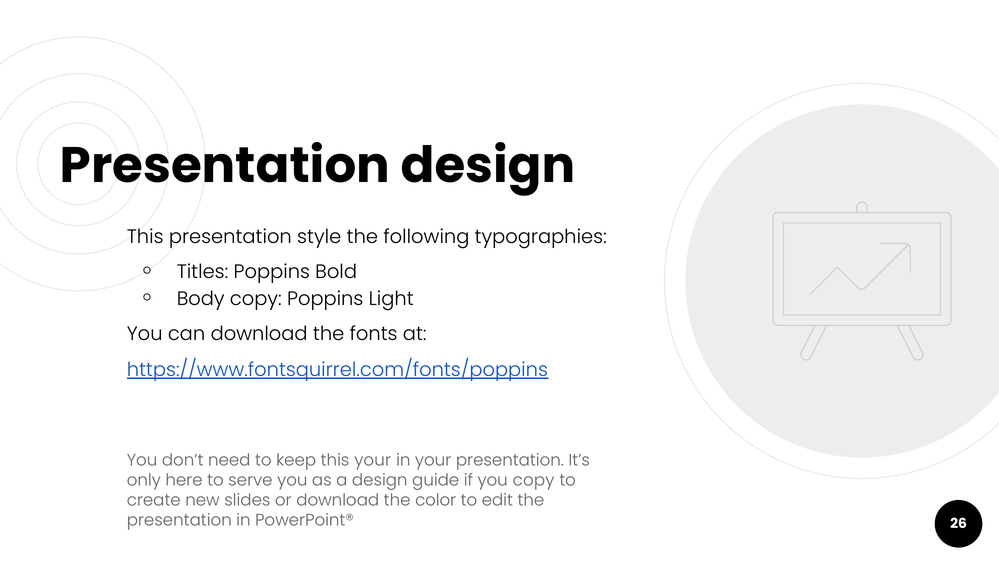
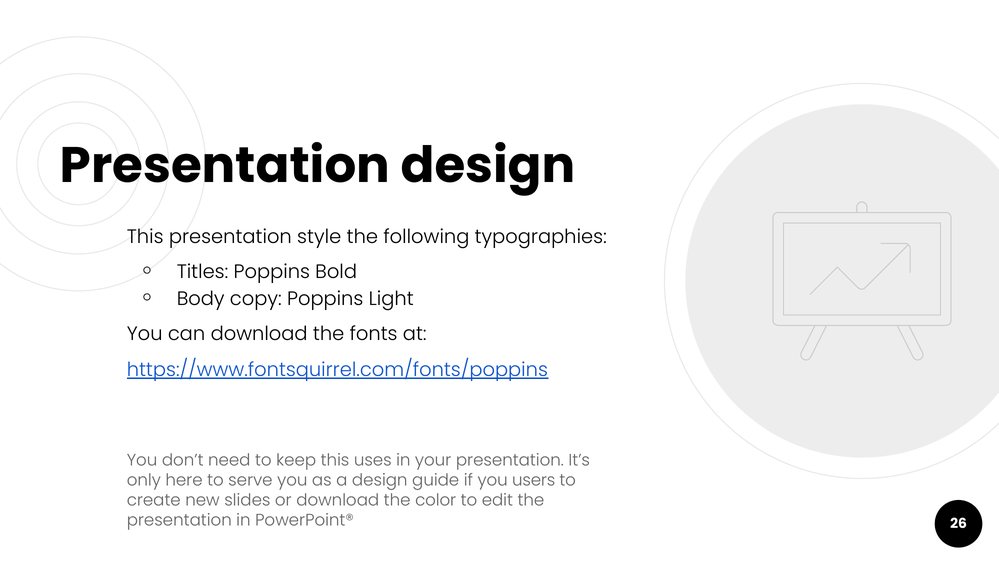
this your: your -> uses (373, 460)
you copy: copy -> users (534, 480)
